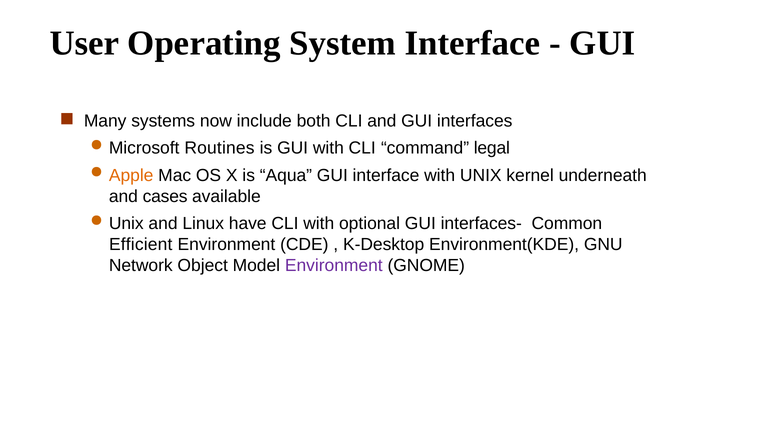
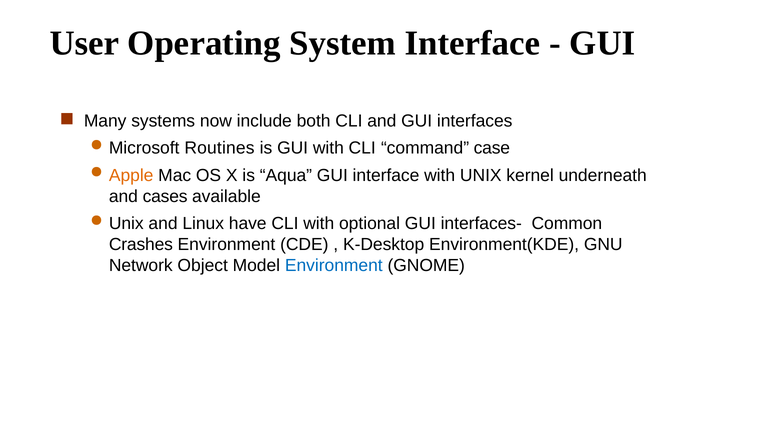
legal: legal -> case (492, 148)
Efficient: Efficient -> Crashes (141, 244)
Environment colour: purple -> blue (334, 265)
